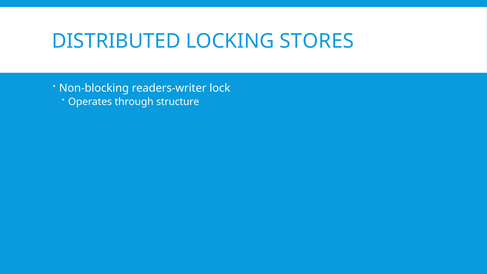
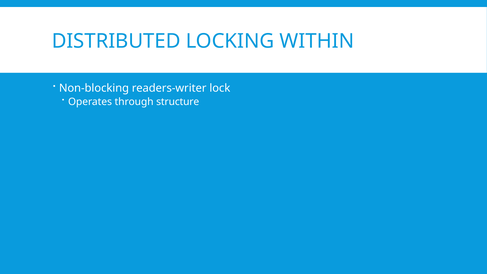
STORES: STORES -> WITHIN (317, 41)
